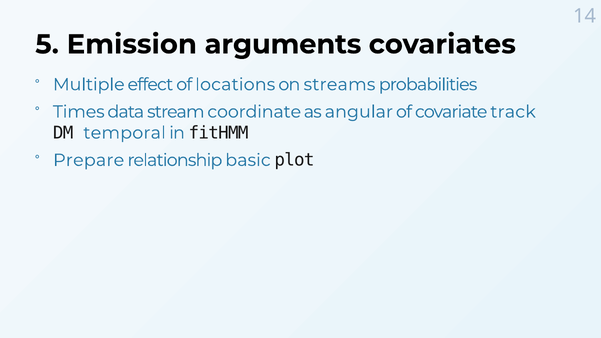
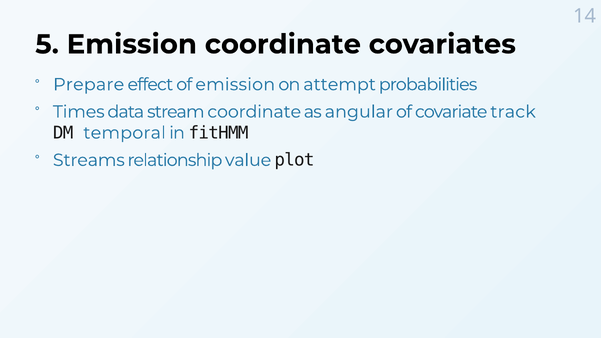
Emission arguments: arguments -> coordinate (283, 44)
Multiple: Multiple -> Prepare (89, 85)
of locations: locations -> emission (235, 85)
streams: streams -> attempt (340, 85)
Prepare: Prepare -> Streams (89, 160)
basic: basic -> value (248, 160)
